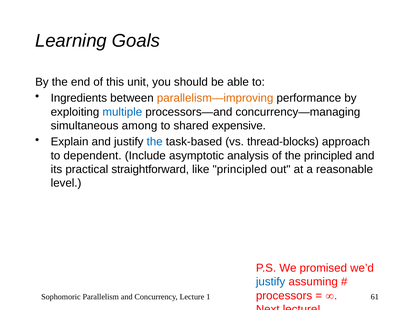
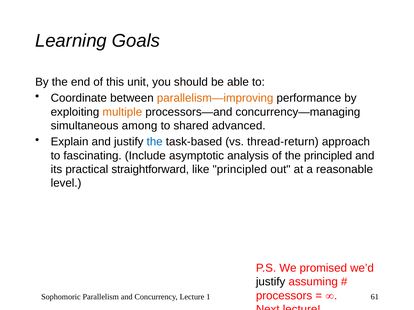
Ingredients: Ingredients -> Coordinate (79, 98)
multiple colour: blue -> orange (122, 112)
expensive: expensive -> advanced (239, 126)
thread-blocks: thread-blocks -> thread-return (283, 142)
dependent: dependent -> fascinating (93, 156)
justify colour: blue -> black (271, 282)
